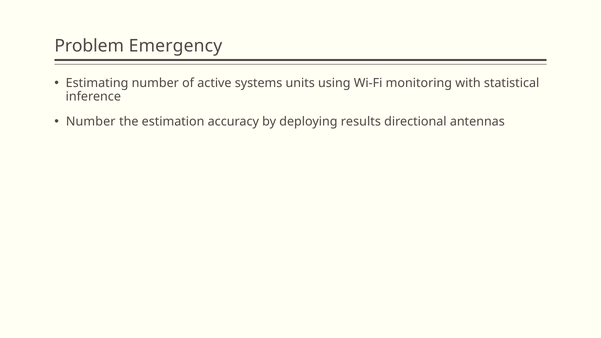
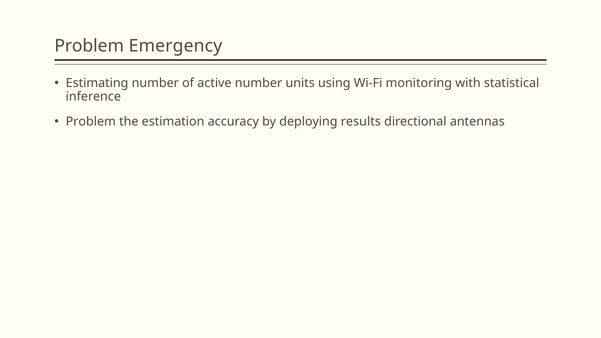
active systems: systems -> number (259, 83)
Number: Number -> Problem (91, 122)
